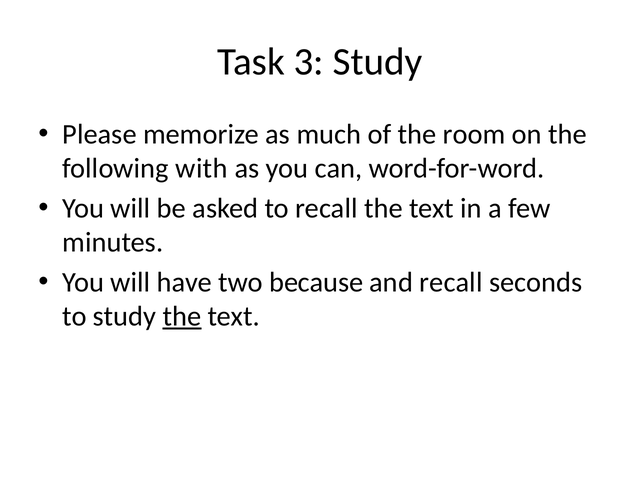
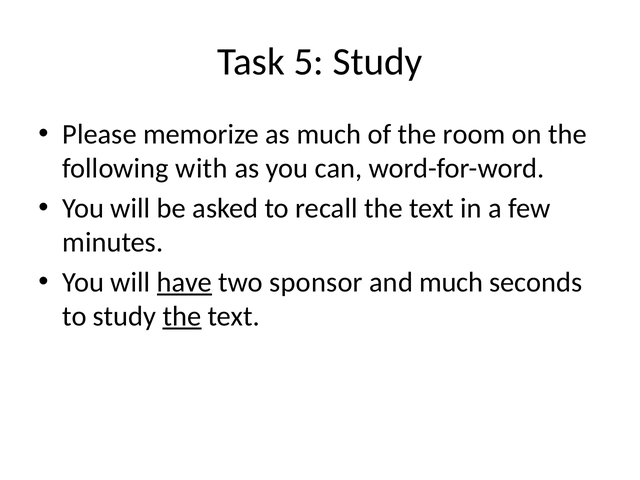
3: 3 -> 5 (309, 62)
have underline: none -> present (184, 282)
because: because -> sponsor (316, 282)
and recall: recall -> much (451, 282)
